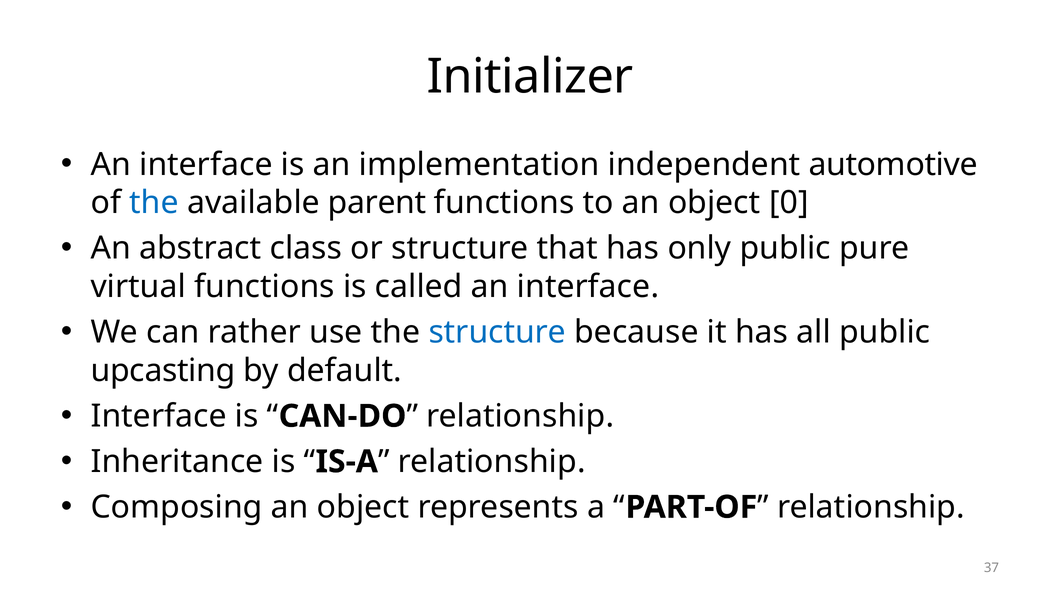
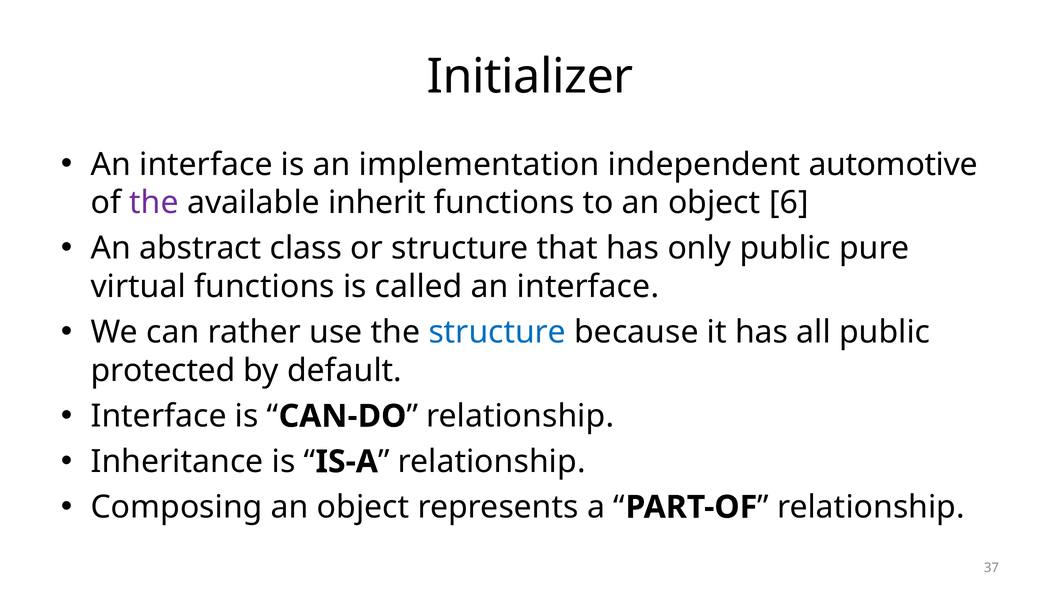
the colour: blue -> purple (154, 203)
parent: parent -> inherit (377, 203)
0: 0 -> 6 (789, 203)
upcasting: upcasting -> protected (163, 371)
